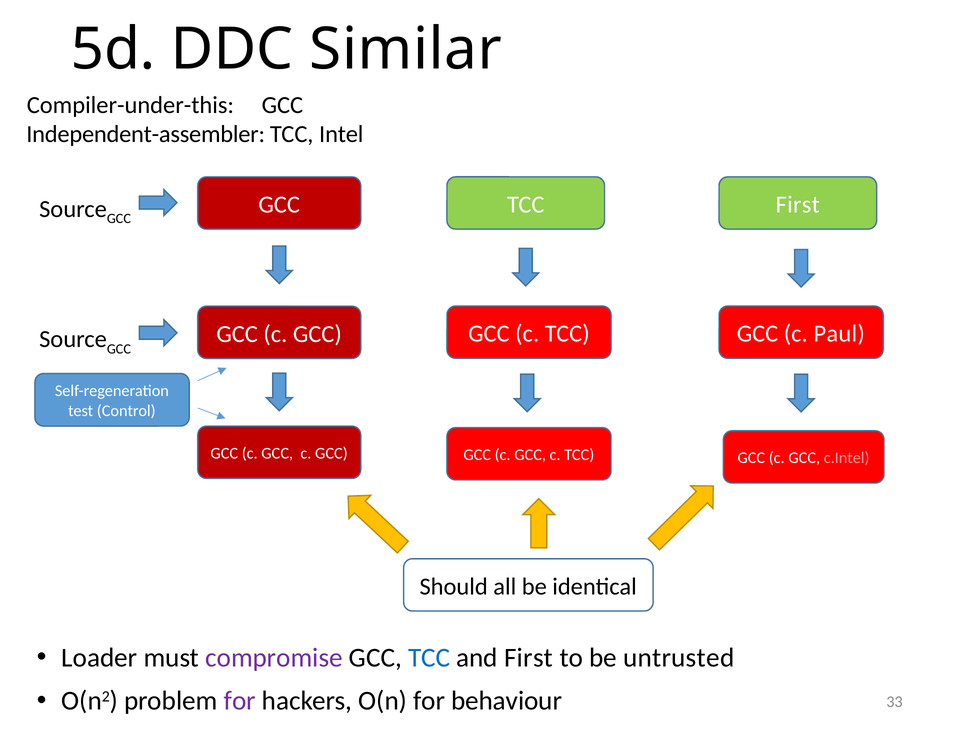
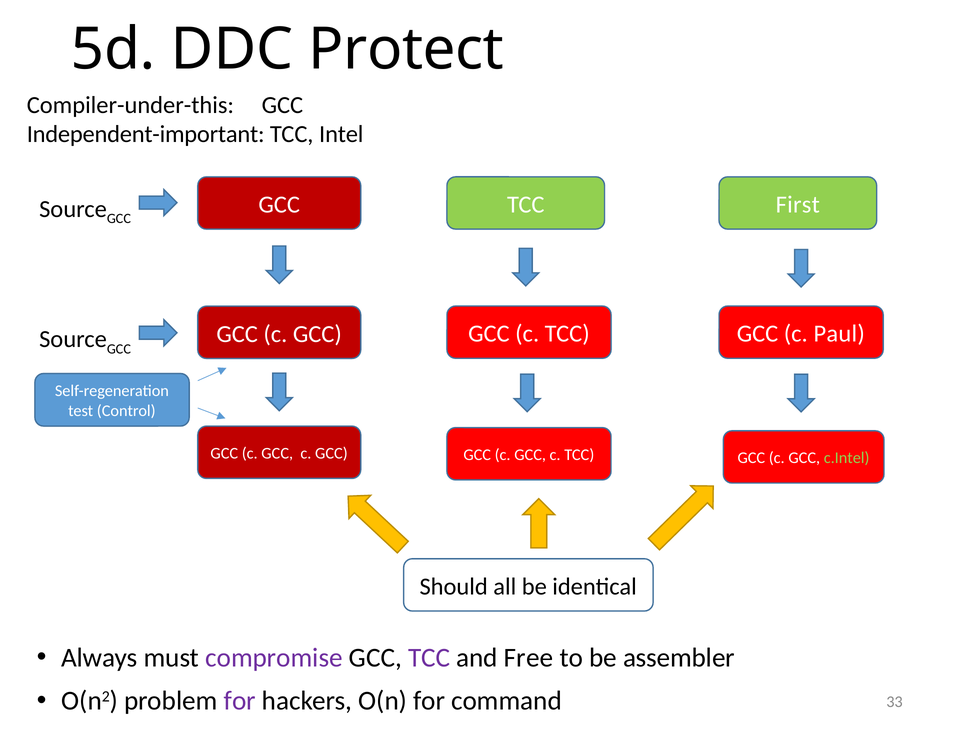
Similar: Similar -> Protect (406, 49)
Independent-assembler: Independent-assembler -> Independent-important (146, 134)
c.Intel colour: pink -> light green (847, 458)
Loader: Loader -> Always (99, 658)
TCC colour: blue -> purple (429, 658)
and First: First -> Free (529, 658)
untrusted: untrusted -> assembler (679, 658)
behaviour: behaviour -> command (507, 701)
